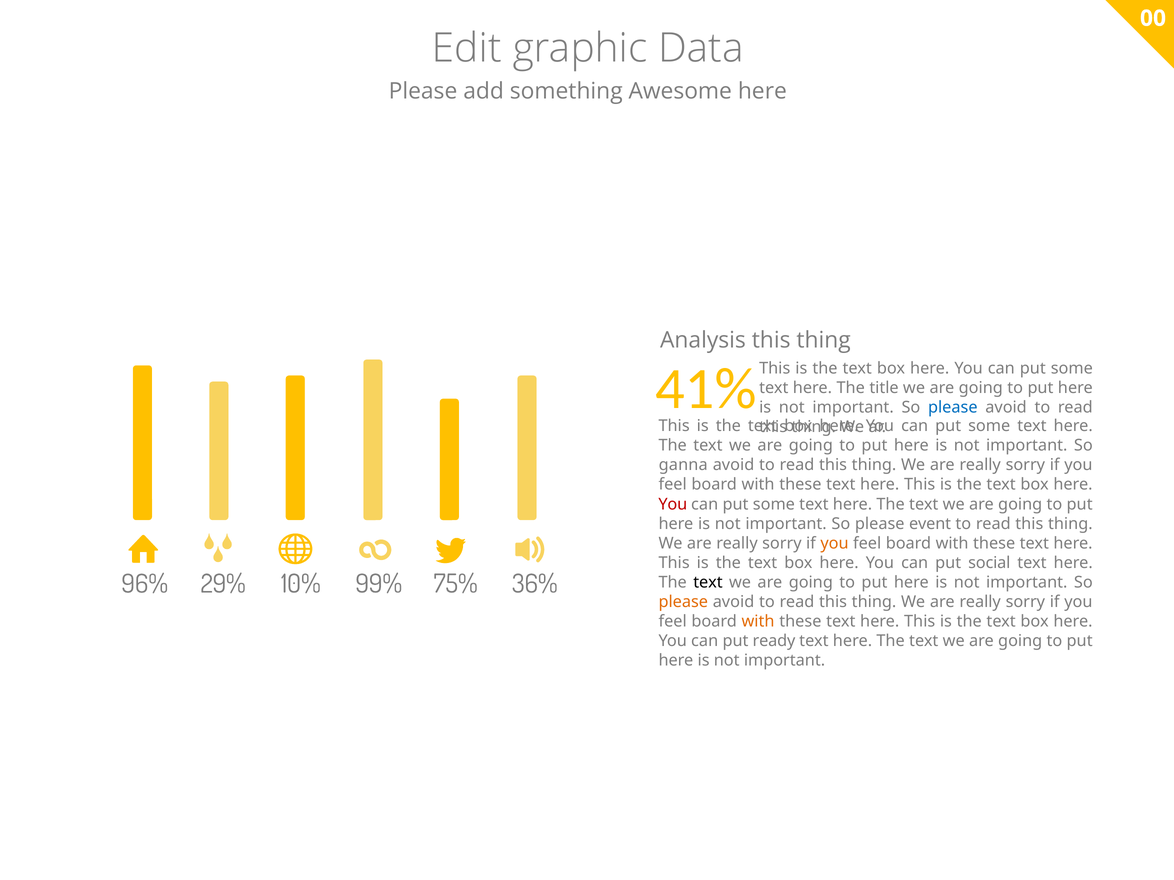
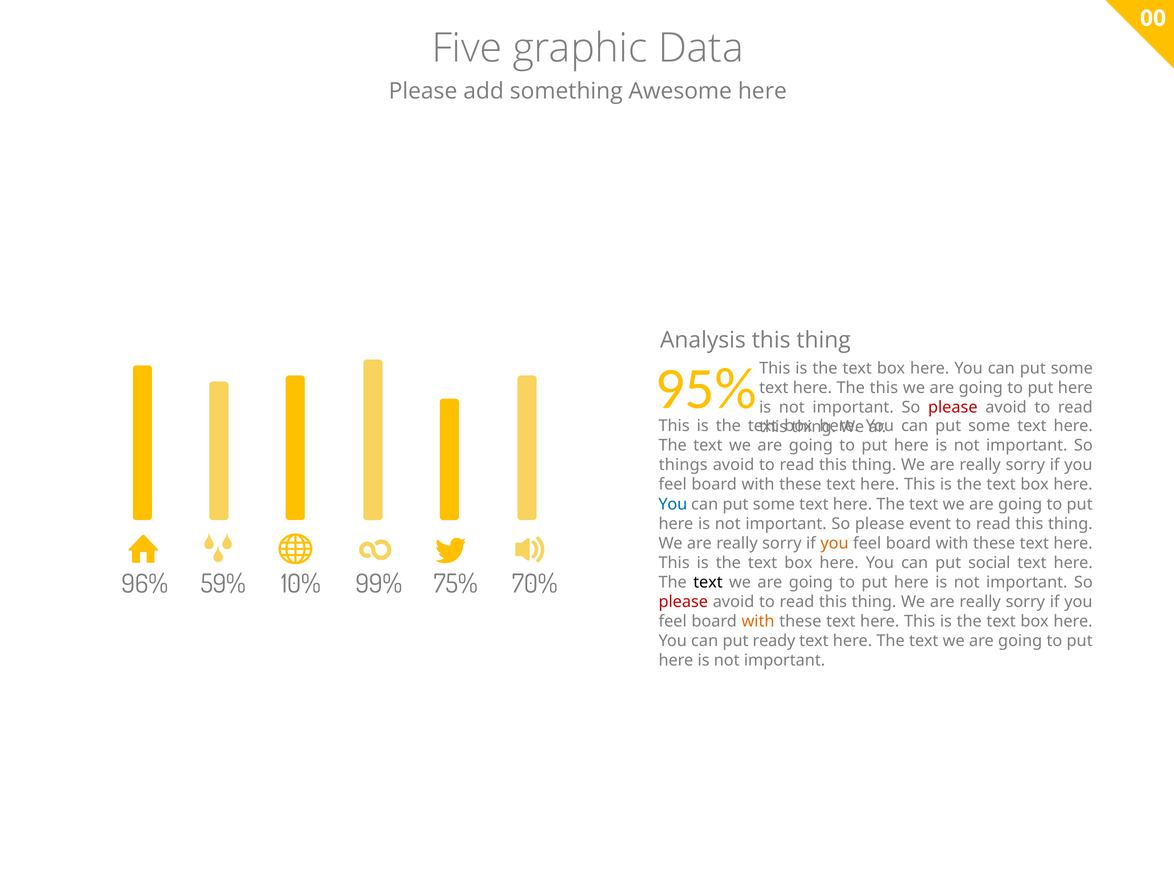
Edit: Edit -> Five (467, 48)
41%: 41% -> 95% (706, 389)
The title: title -> this (884, 388)
please colour: blue -> red (953, 408)
ganna: ganna -> things (683, 465)
You colour: red -> blue (673, 504)
29%: 29% -> 59% (223, 584)
36%: 36% -> 70% (535, 584)
please colour: orange -> red (683, 602)
